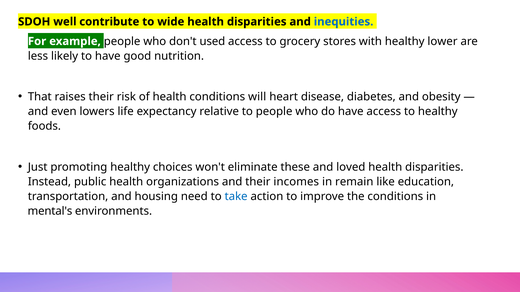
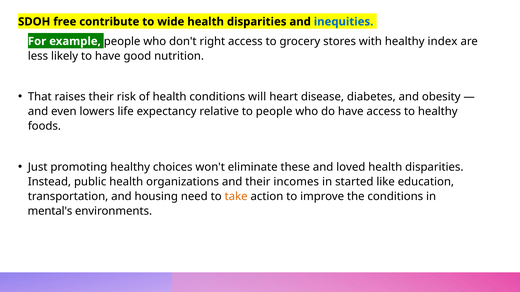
well: well -> free (65, 22)
used: used -> right (212, 41)
lower: lower -> index (443, 41)
remain: remain -> started (354, 182)
take colour: blue -> orange (236, 197)
